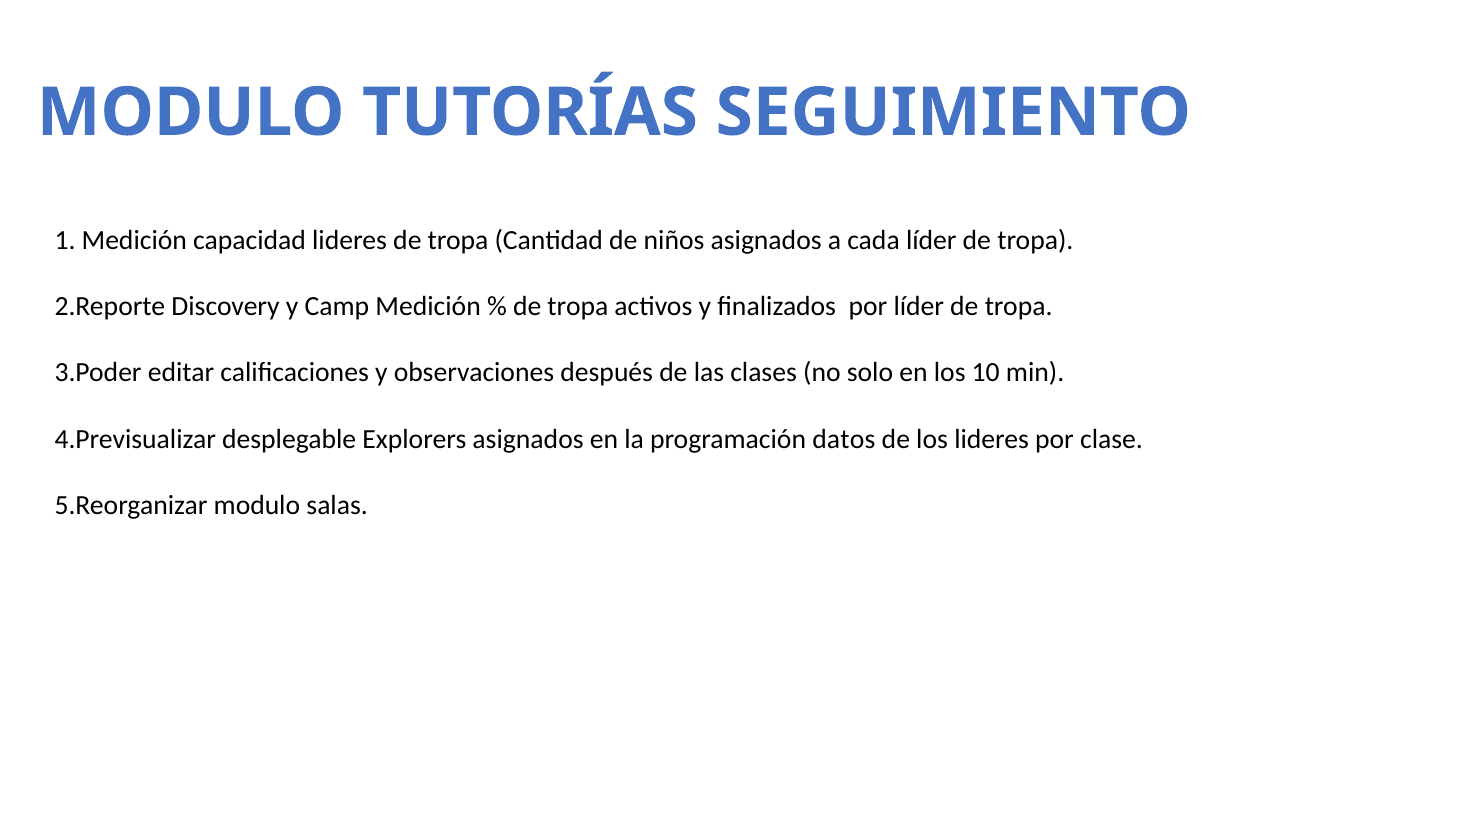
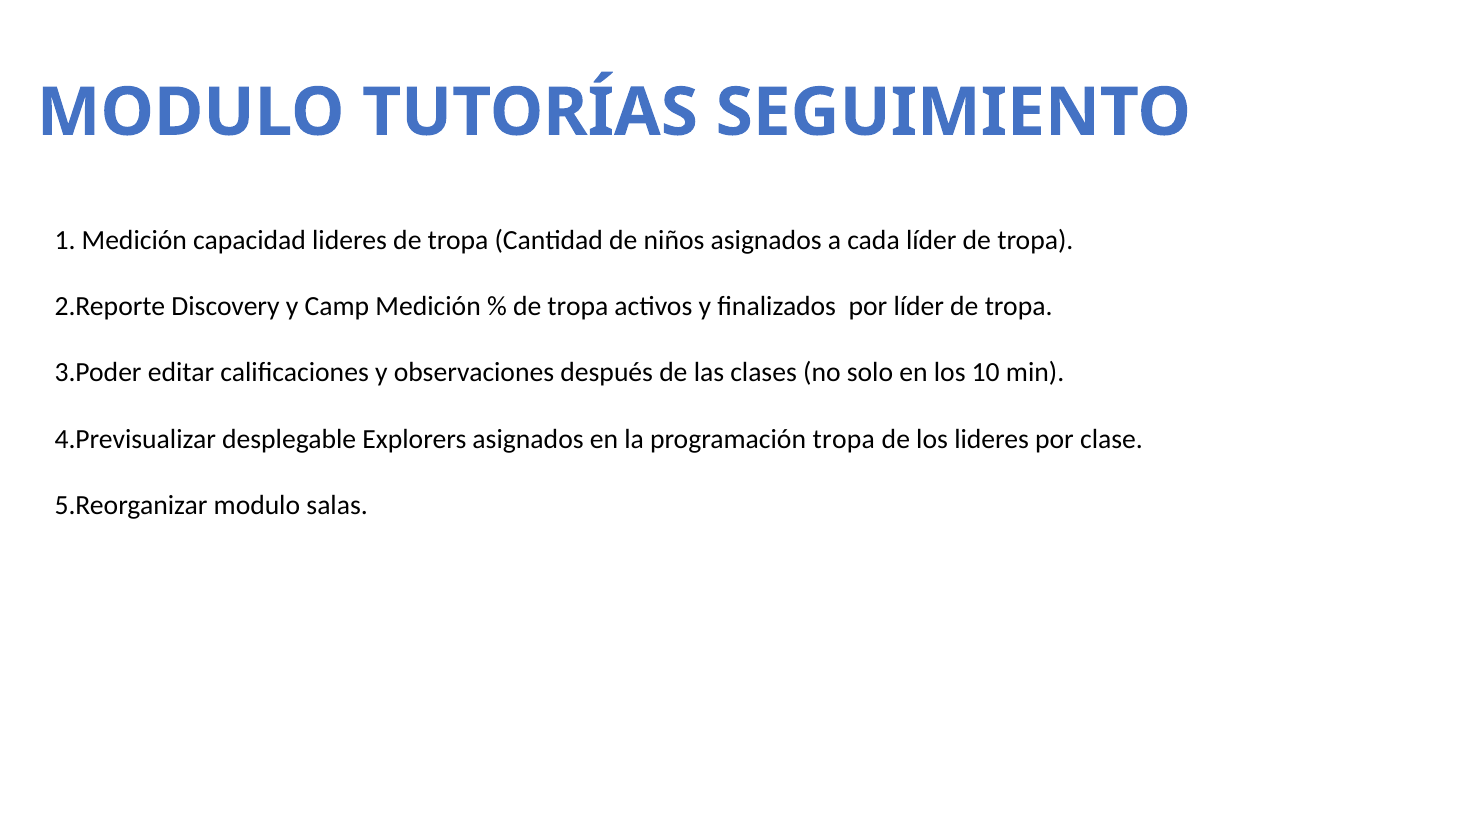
programación datos: datos -> tropa (844, 439)
